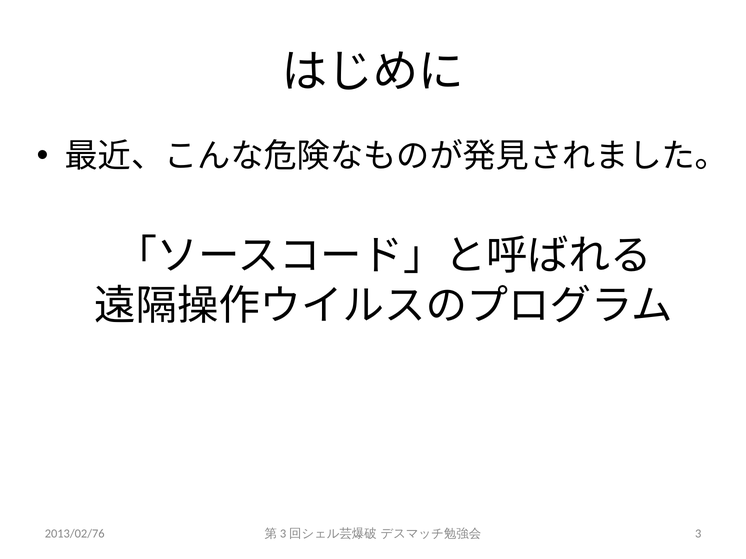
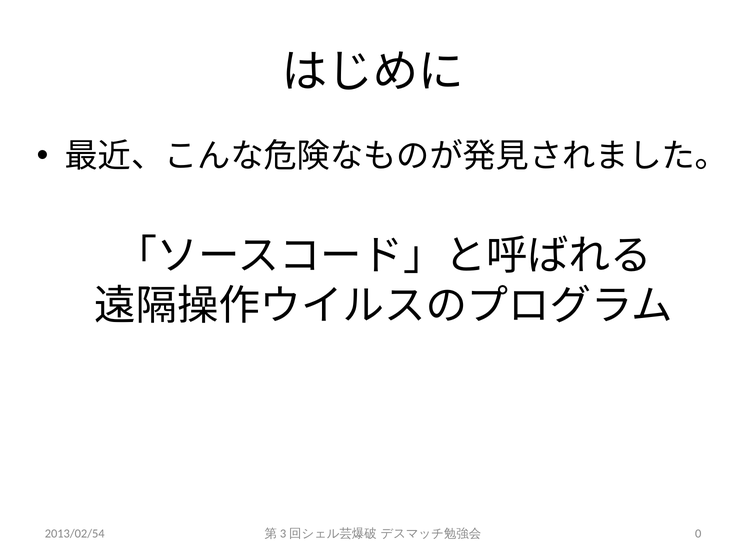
2013/02/76: 2013/02/76 -> 2013/02/54 (75, 534)
3: 3 -> 0 (698, 534)
